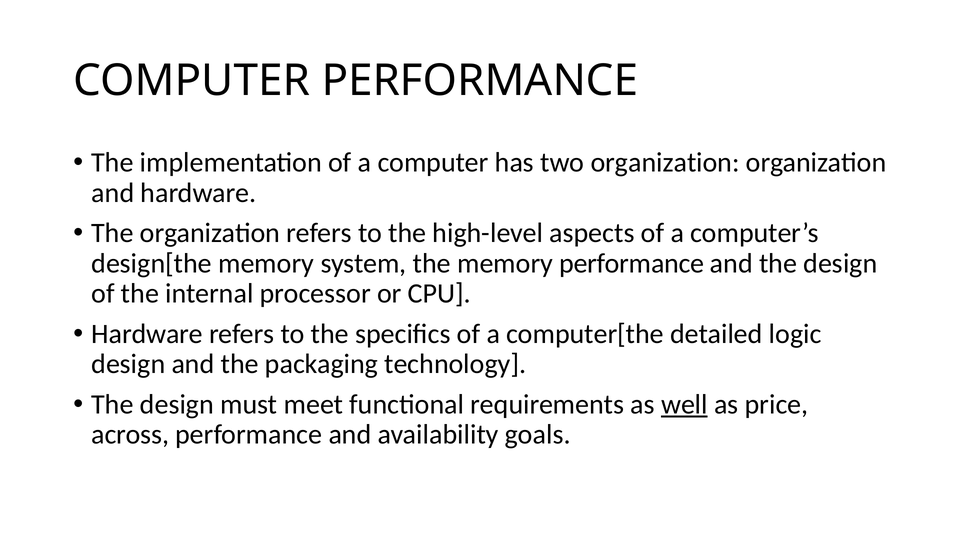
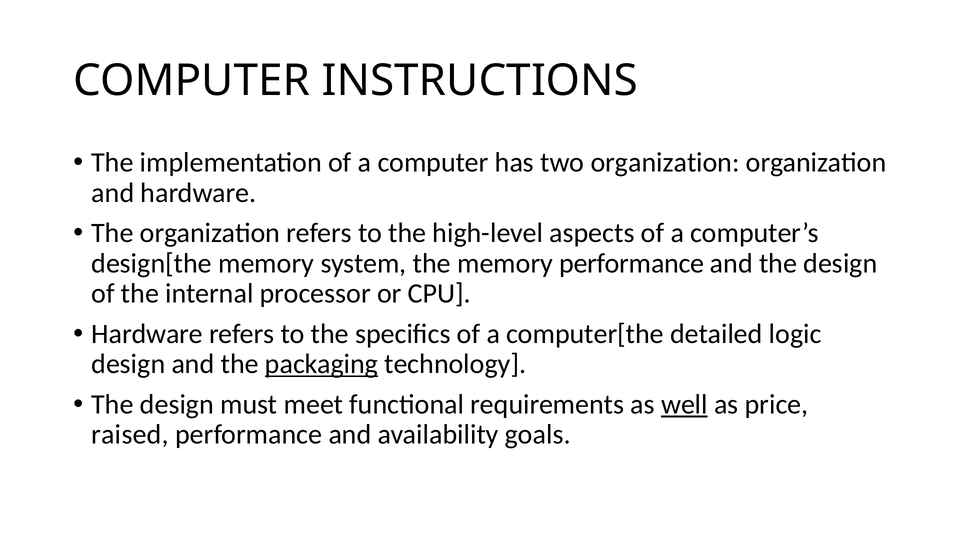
COMPUTER PERFORMANCE: PERFORMANCE -> INSTRUCTIONS (480, 81)
packaging underline: none -> present (322, 364)
across: across -> raised (130, 435)
